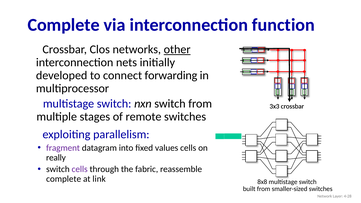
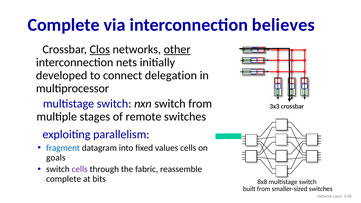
function: function -> believes (283, 25)
Clos underline: none -> present (100, 49)
forwarding: forwarding -> delegation (171, 75)
fragment colour: purple -> blue (63, 148)
really: really -> goals (56, 158)
link: link -> bits (99, 179)
